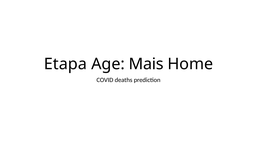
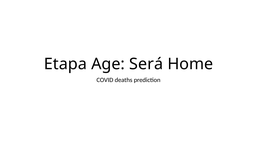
Mais: Mais -> Será (146, 64)
